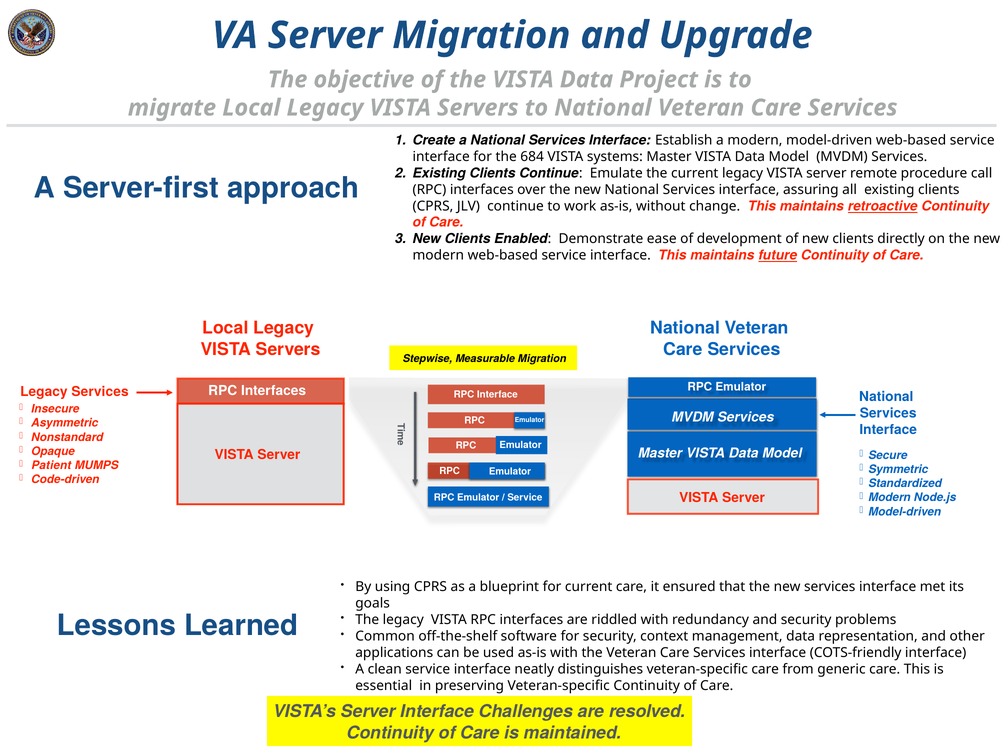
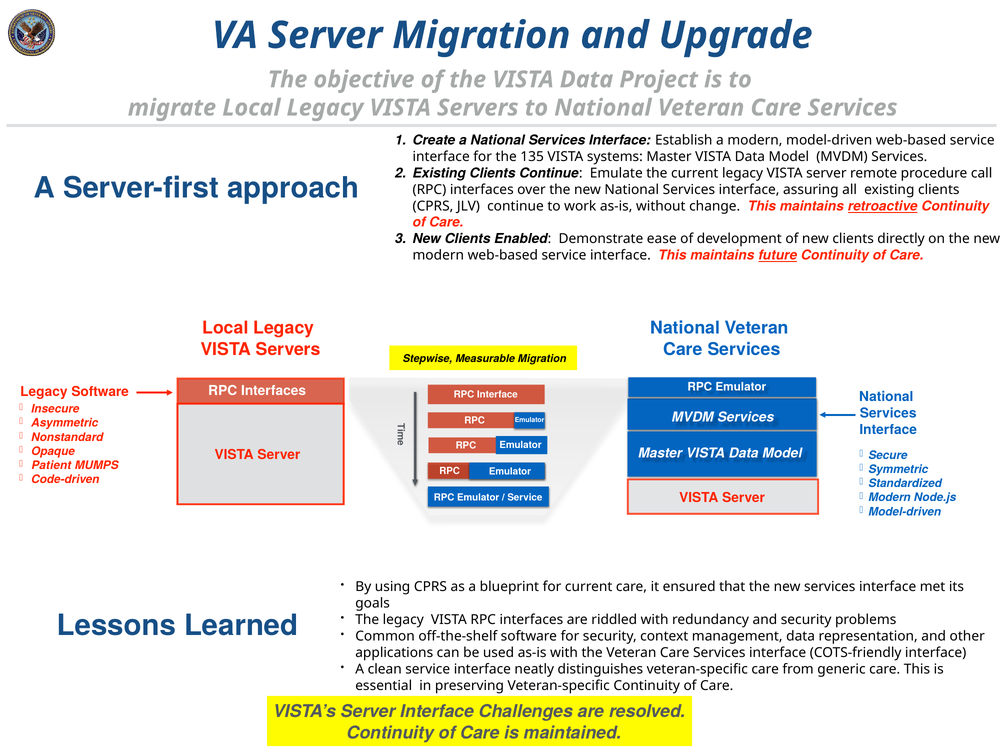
684: 684 -> 135 (532, 157)
Legacy Services: Services -> Software (100, 392)
